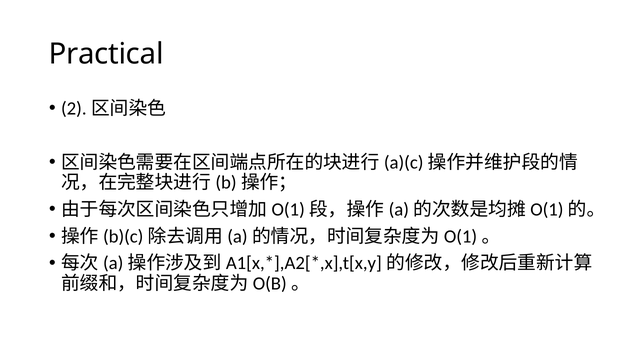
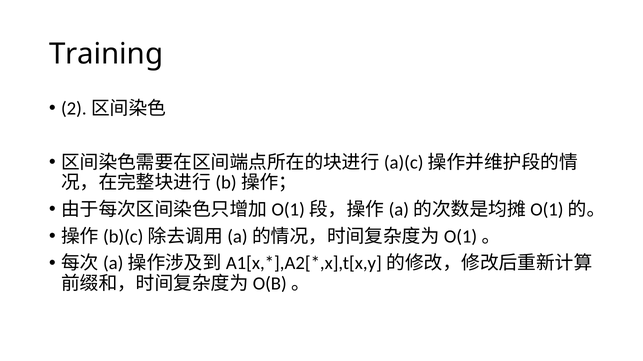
Practical: Practical -> Training (106, 54)
